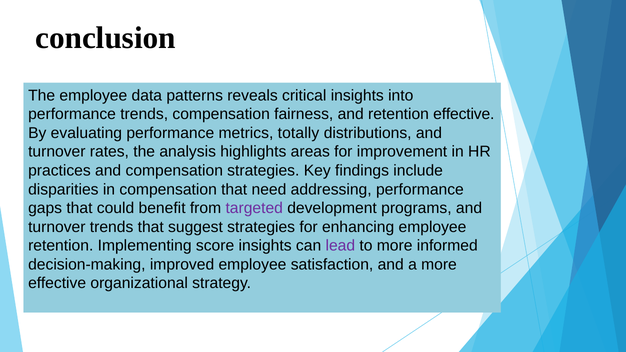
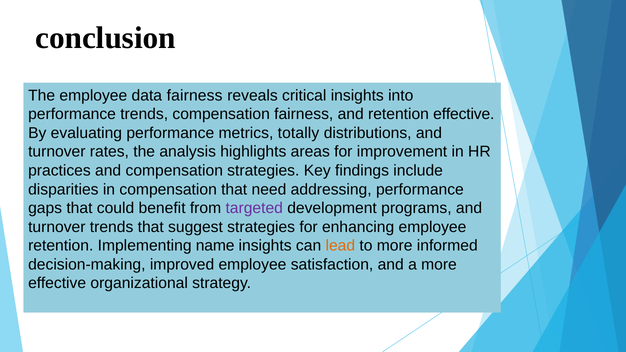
data patterns: patterns -> fairness (195, 96)
score: score -> name (215, 246)
lead colour: purple -> orange (340, 246)
